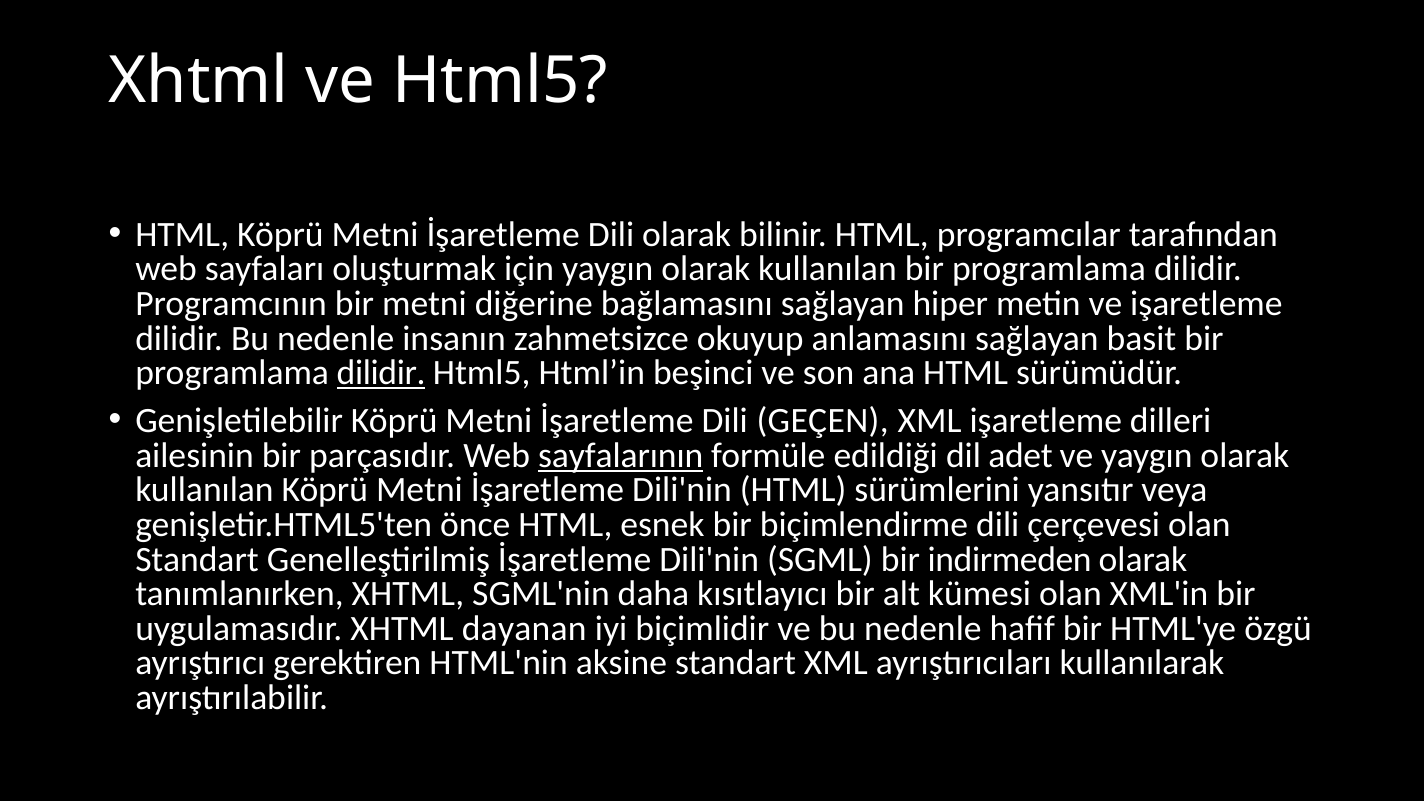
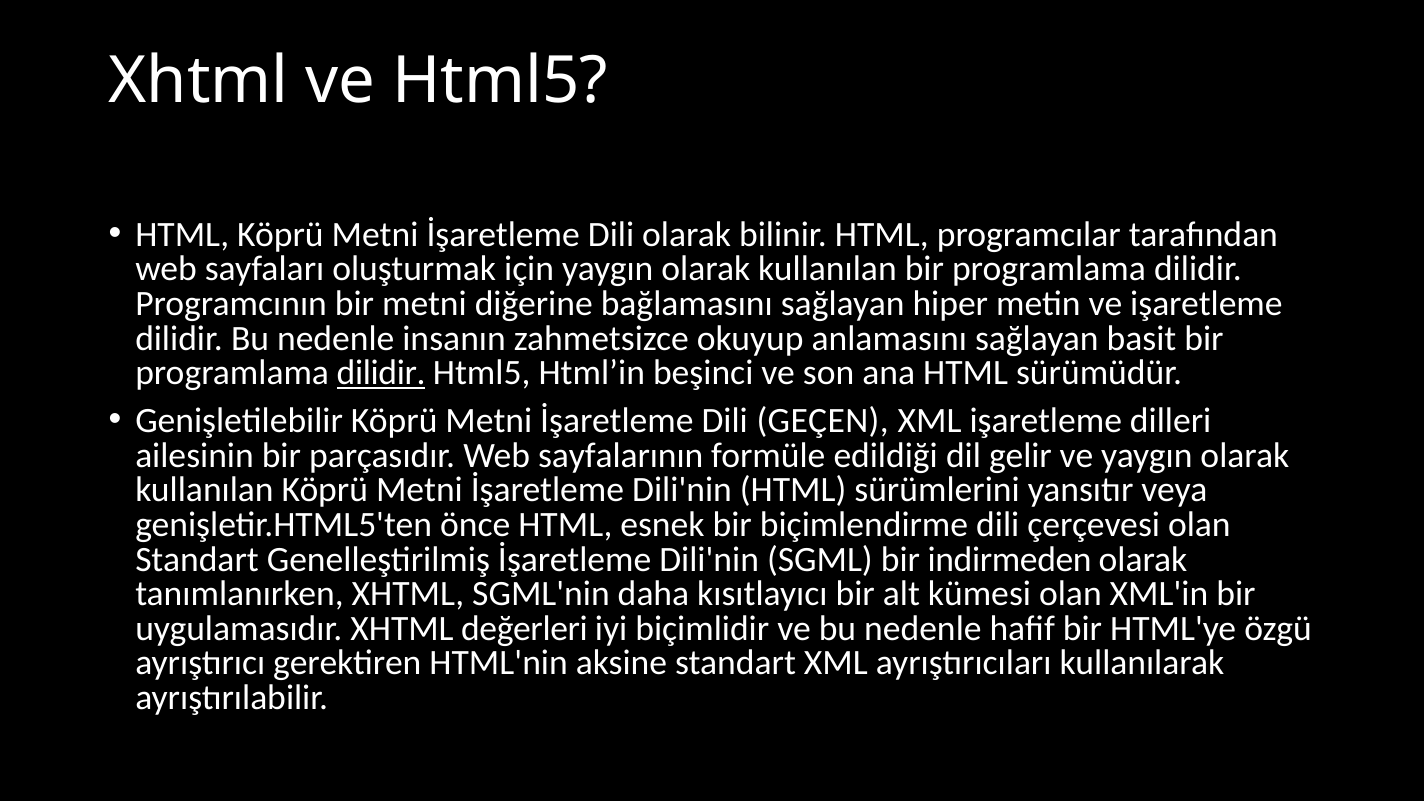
sayfalarının underline: present -> none (621, 455)
adet: adet -> gelir (1020, 455)
dayanan: dayanan -> değerleri (524, 628)
